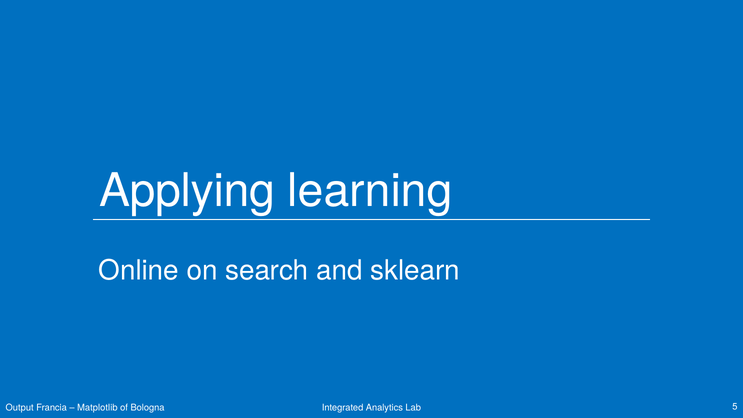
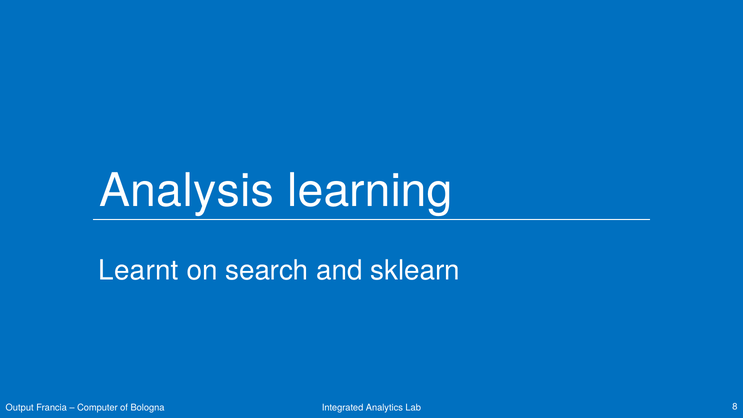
Applying: Applying -> Analysis (187, 191)
Online: Online -> Learnt (139, 270)
Matplotlib: Matplotlib -> Computer (97, 407)
5: 5 -> 8 (735, 406)
